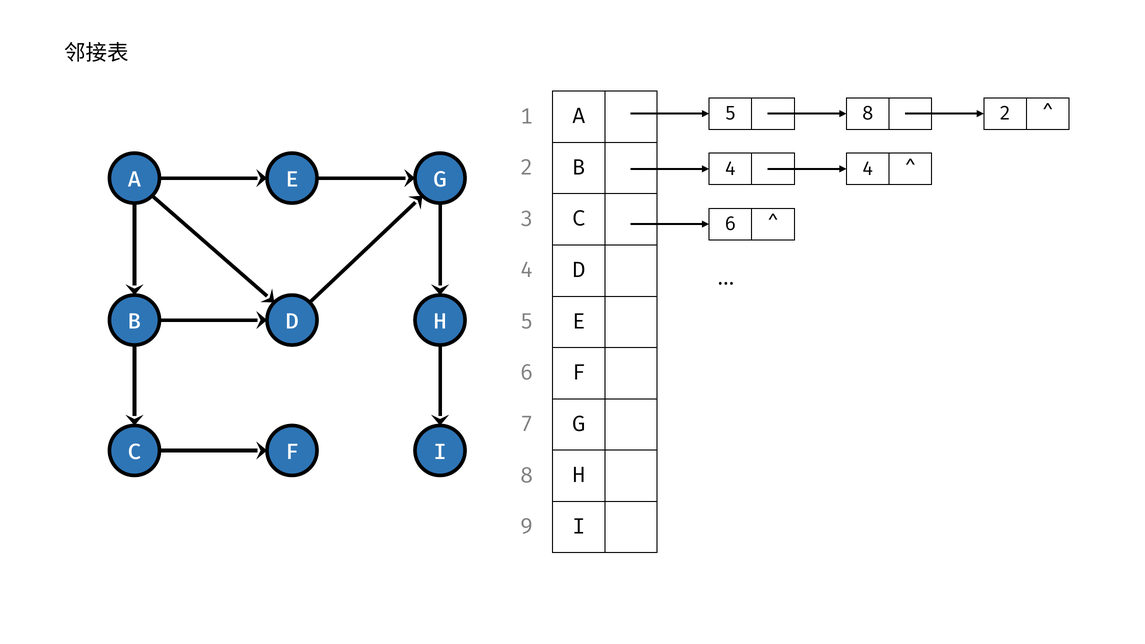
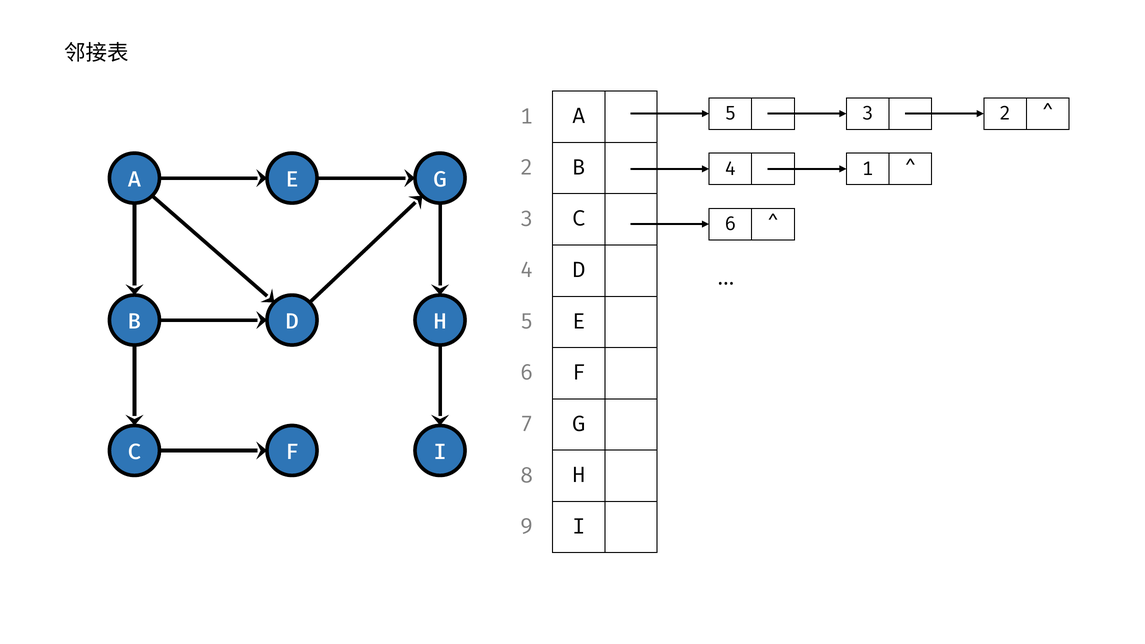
5 8: 8 -> 3 (868, 113)
4 4: 4 -> 1 (868, 169)
